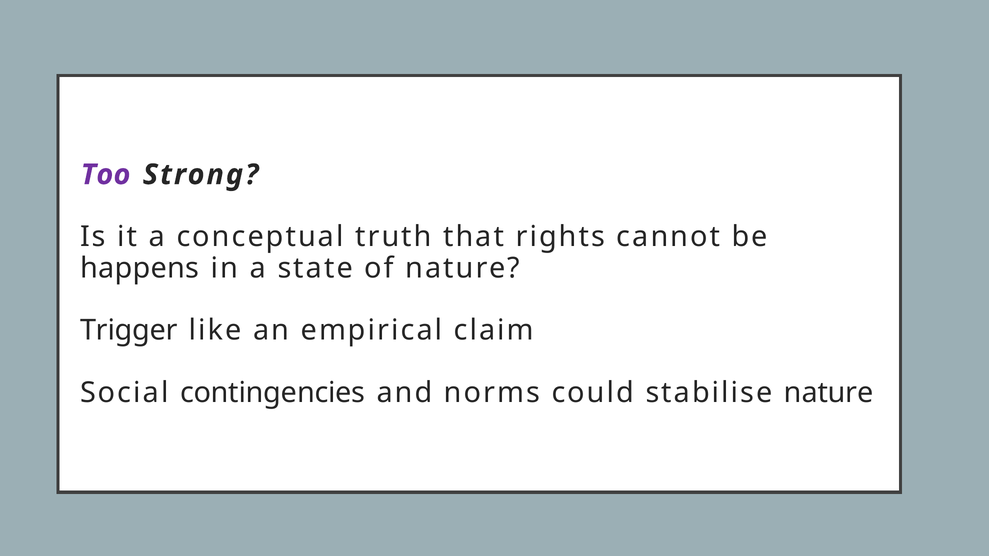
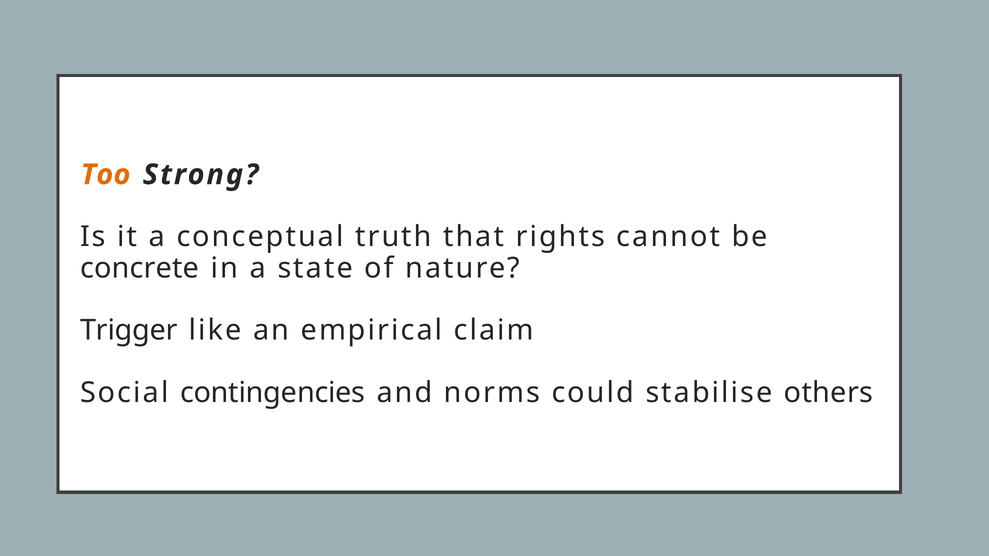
Too colour: purple -> orange (106, 175)
happens: happens -> concrete (140, 268)
stabilise nature: nature -> others (828, 393)
